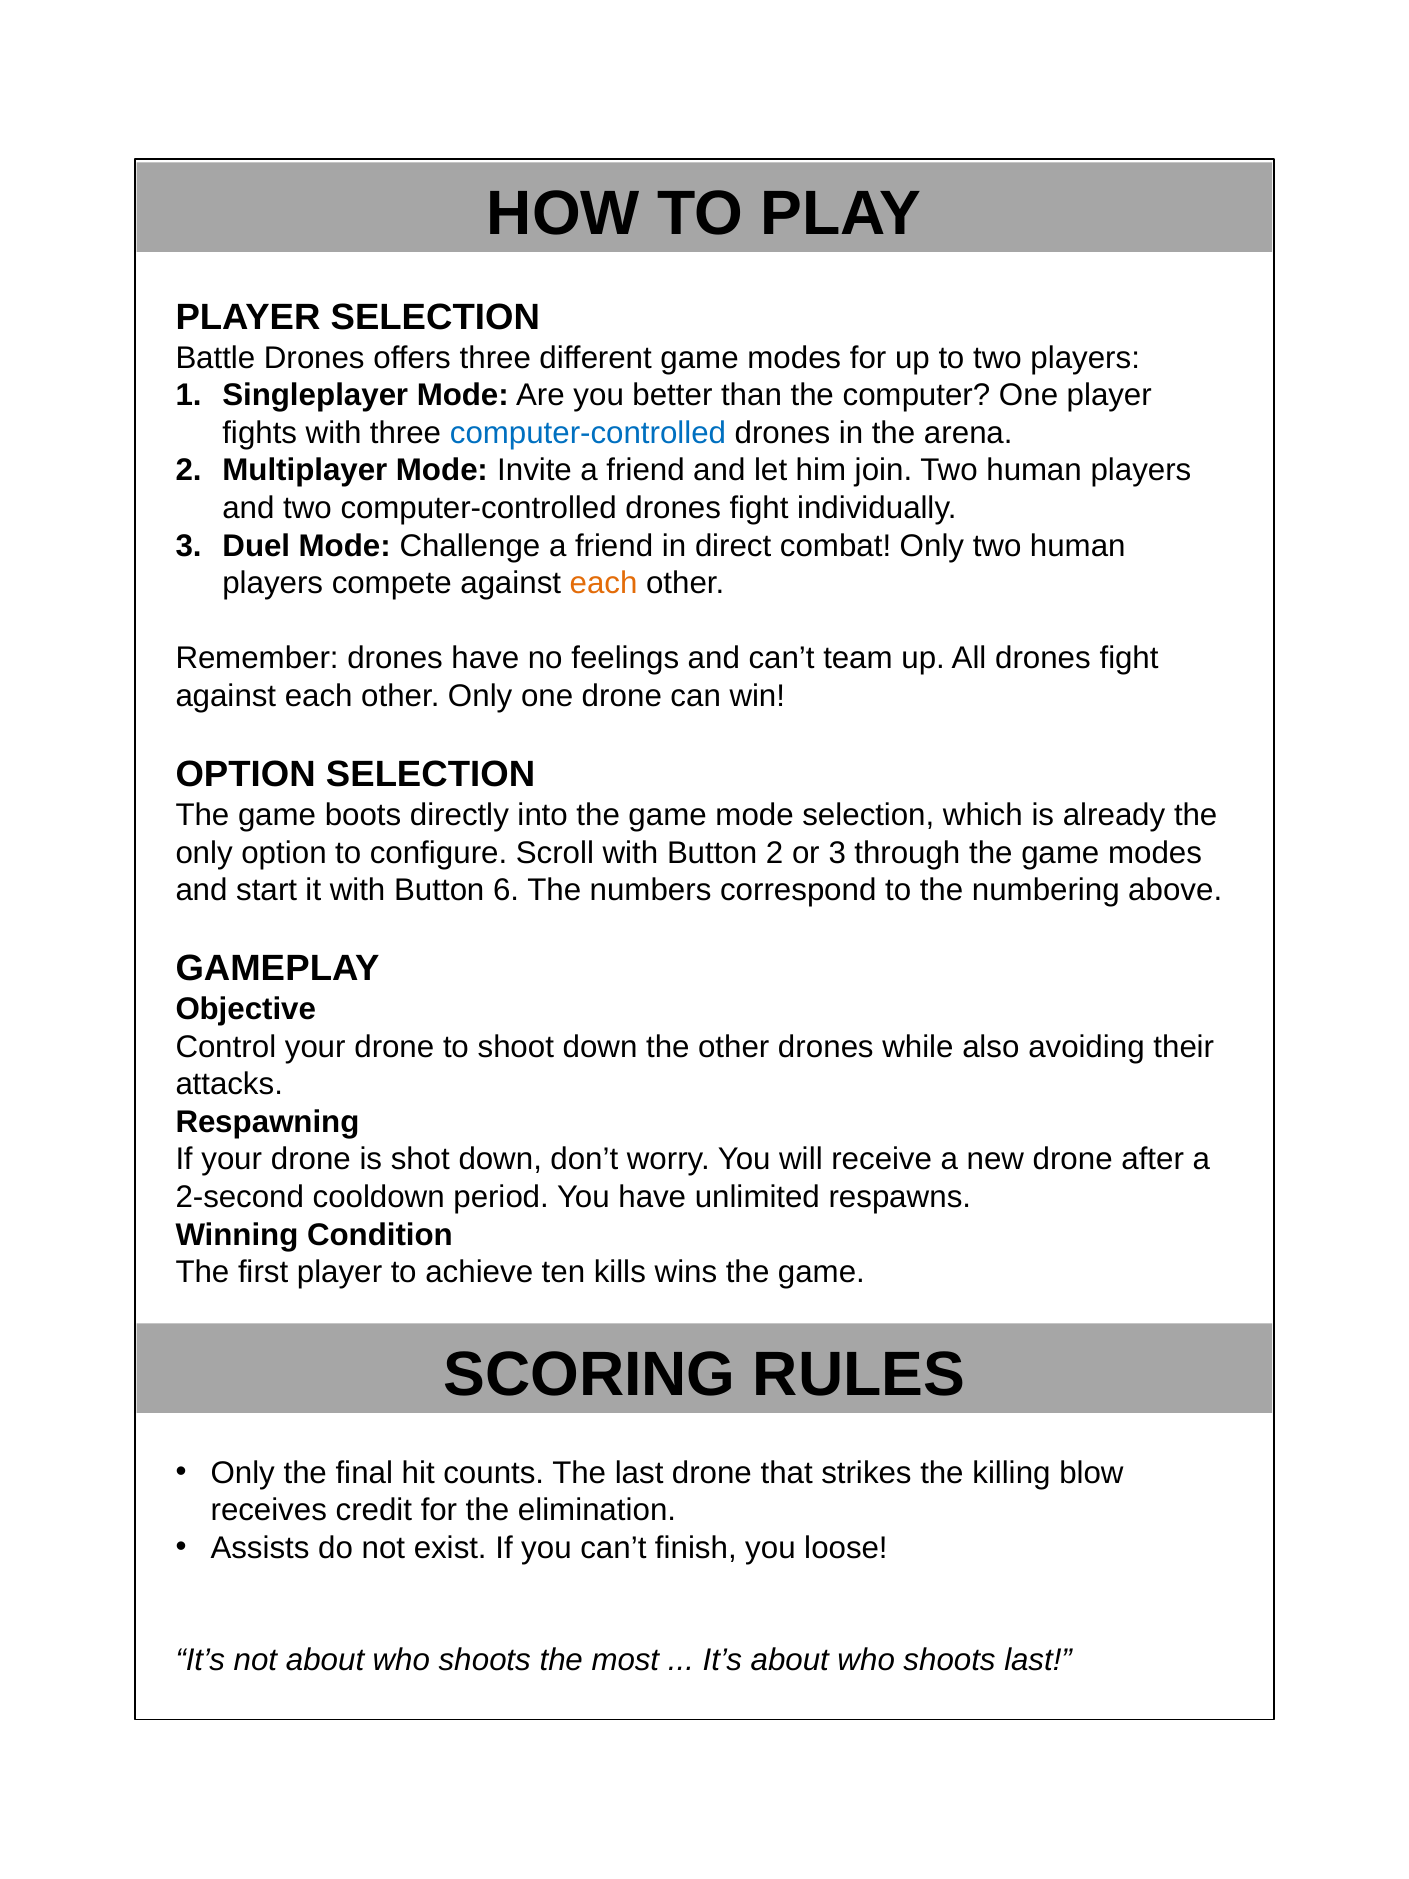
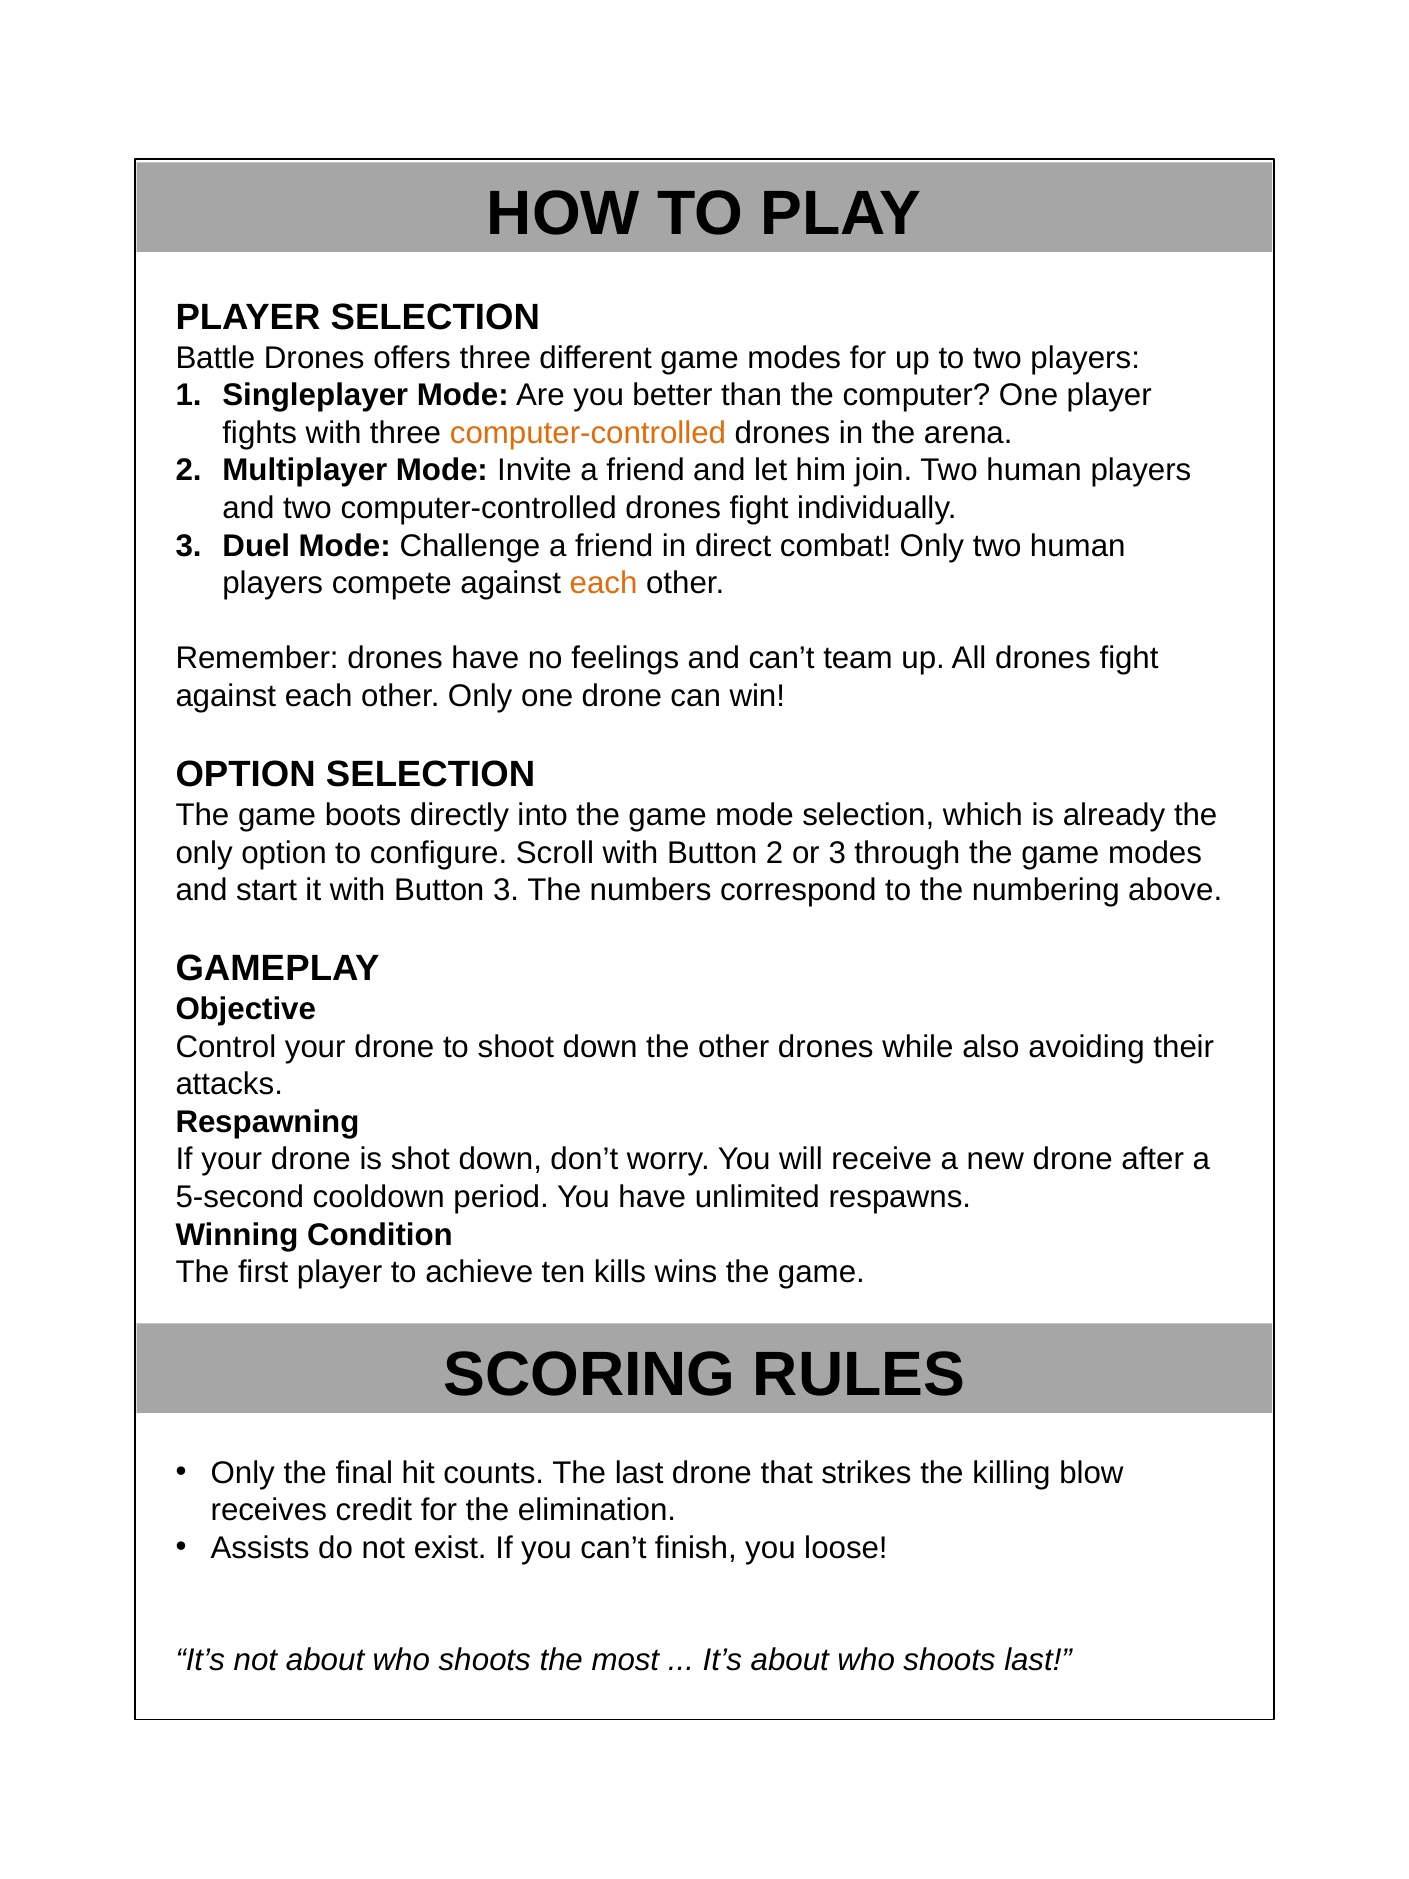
computer-controlled colour: blue -> orange (588, 433)
Button 6: 6 -> 3 (506, 890)
2-second: 2-second -> 5-second (240, 1197)
